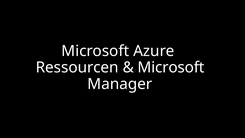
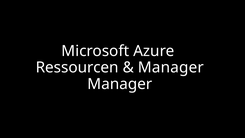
Microsoft: Microsoft -> Manager (171, 67)
